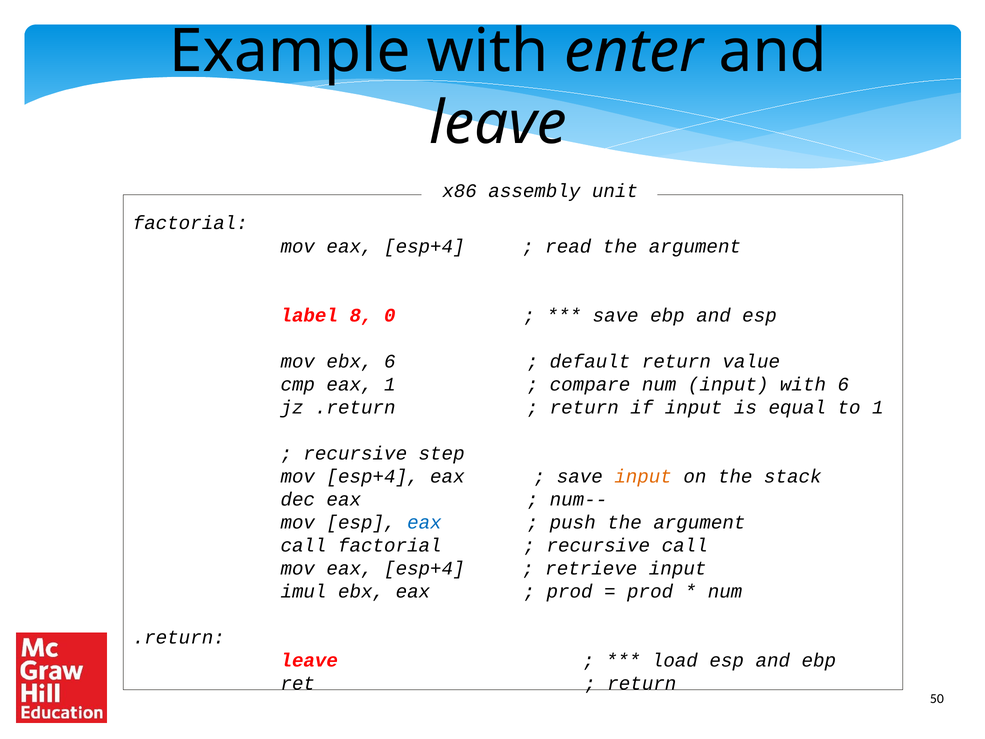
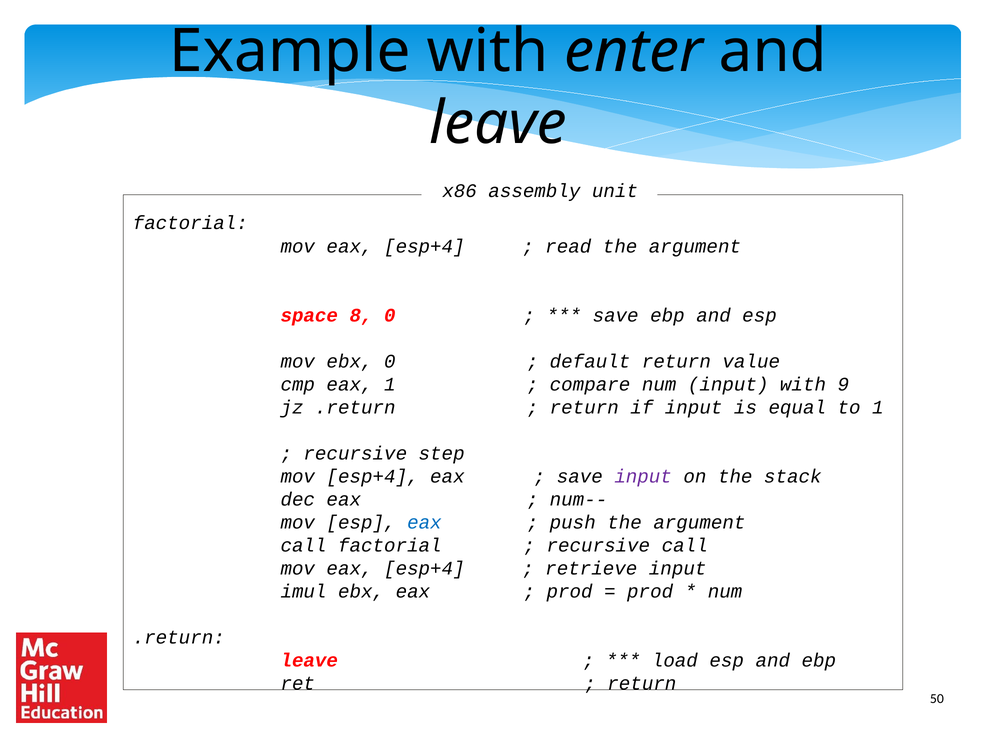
label: label -> space (309, 315)
ebx 6: 6 -> 0 (390, 361)
with 6: 6 -> 9 (843, 384)
input colour: orange -> purple (643, 476)
